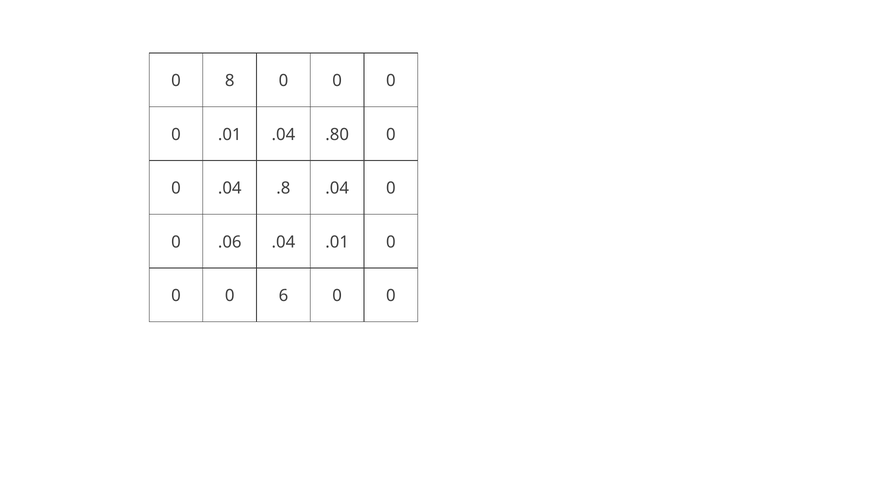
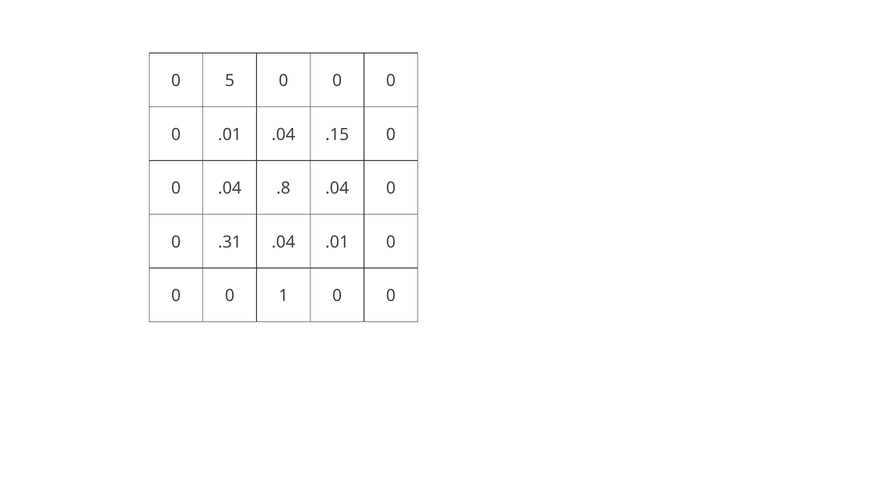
8: 8 -> 5 (230, 81)
.80: .80 -> .15 (337, 134)
.06: .06 -> .31 (230, 242)
6: 6 -> 1 (283, 295)
